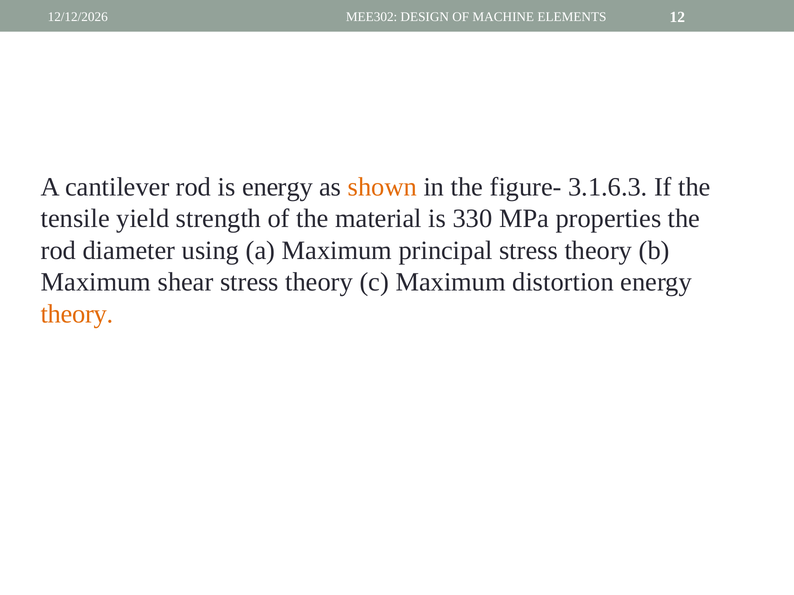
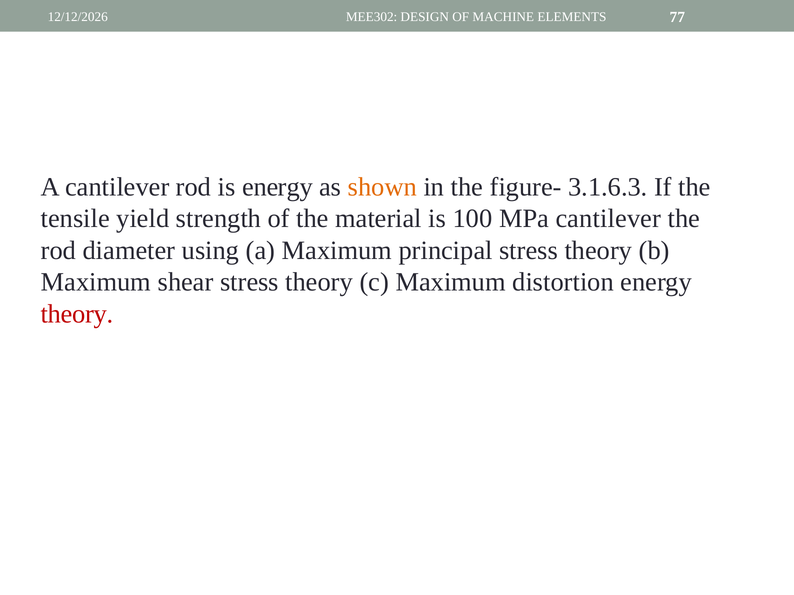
12: 12 -> 77 (677, 17)
330: 330 -> 100 (473, 219)
MPa properties: properties -> cantilever (608, 219)
theory colour: orange -> red (77, 314)
